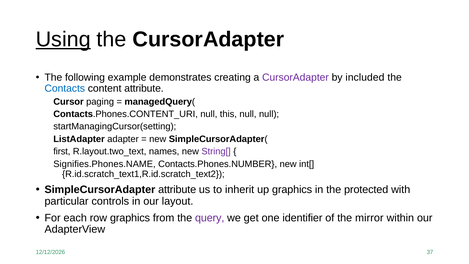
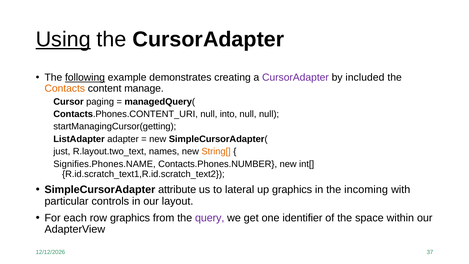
following underline: none -> present (85, 77)
Contacts colour: blue -> orange (65, 89)
content attribute: attribute -> manage (144, 89)
this: this -> into (228, 114)
startManagingCursor(setting: startManagingCursor(setting -> startManagingCursor(getting (115, 126)
first: first -> just (62, 151)
String[ colour: purple -> orange (216, 151)
inherit: inherit -> lateral (240, 190)
protected: protected -> incoming (366, 190)
mirror: mirror -> space (369, 218)
